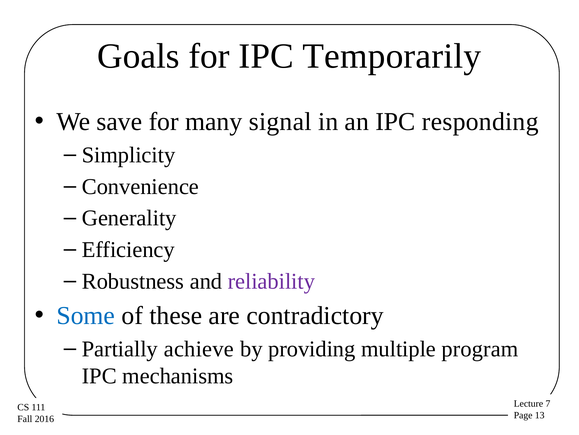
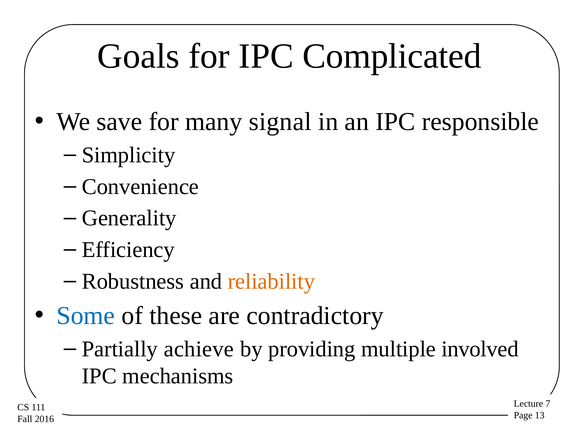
Temporarily: Temporarily -> Complicated (392, 56)
responding: responding -> responsible (480, 121)
reliability colour: purple -> orange (271, 281)
program: program -> involved (480, 348)
